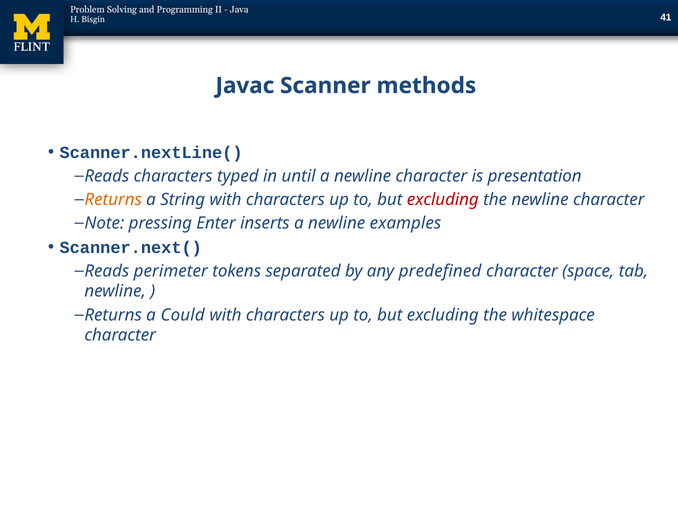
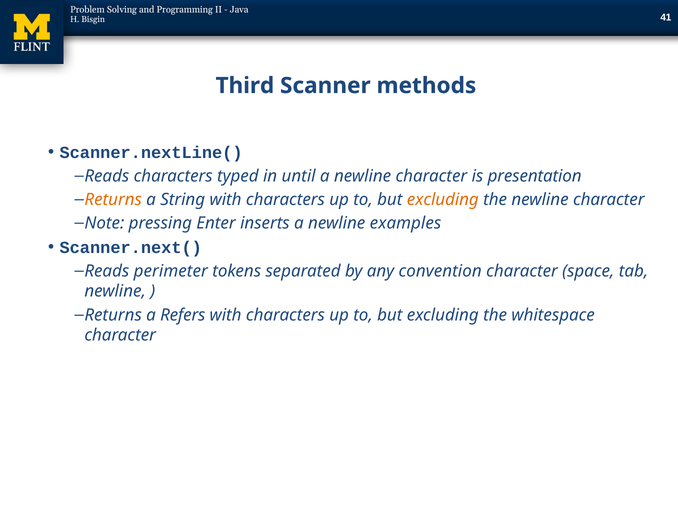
Javac: Javac -> Third (245, 86)
excluding colour: red -> orange (443, 199)
predefined: predefined -> convention (440, 271)
Could: Could -> Refers (183, 315)
